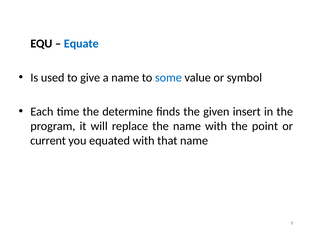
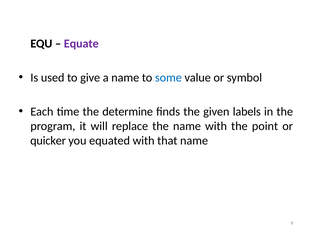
Equate colour: blue -> purple (81, 43)
insert: insert -> labels (247, 111)
current: current -> quicker (48, 141)
